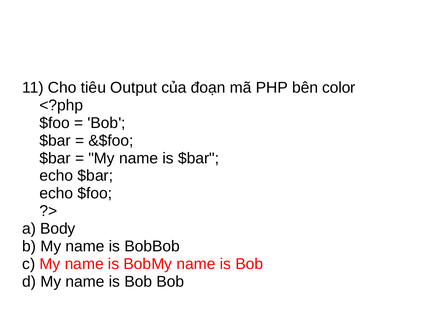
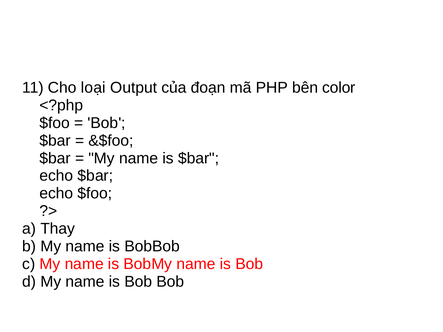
tiêu: tiêu -> loại (93, 88)
Body: Body -> Thay (58, 229)
